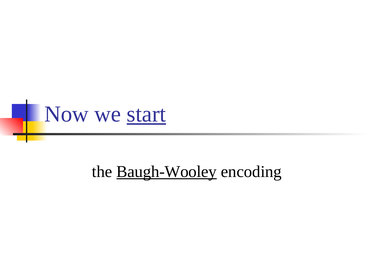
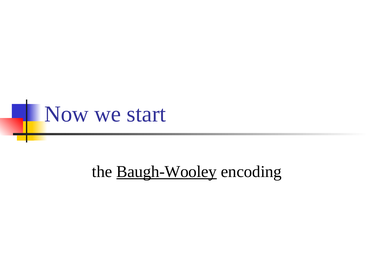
start underline: present -> none (146, 114)
